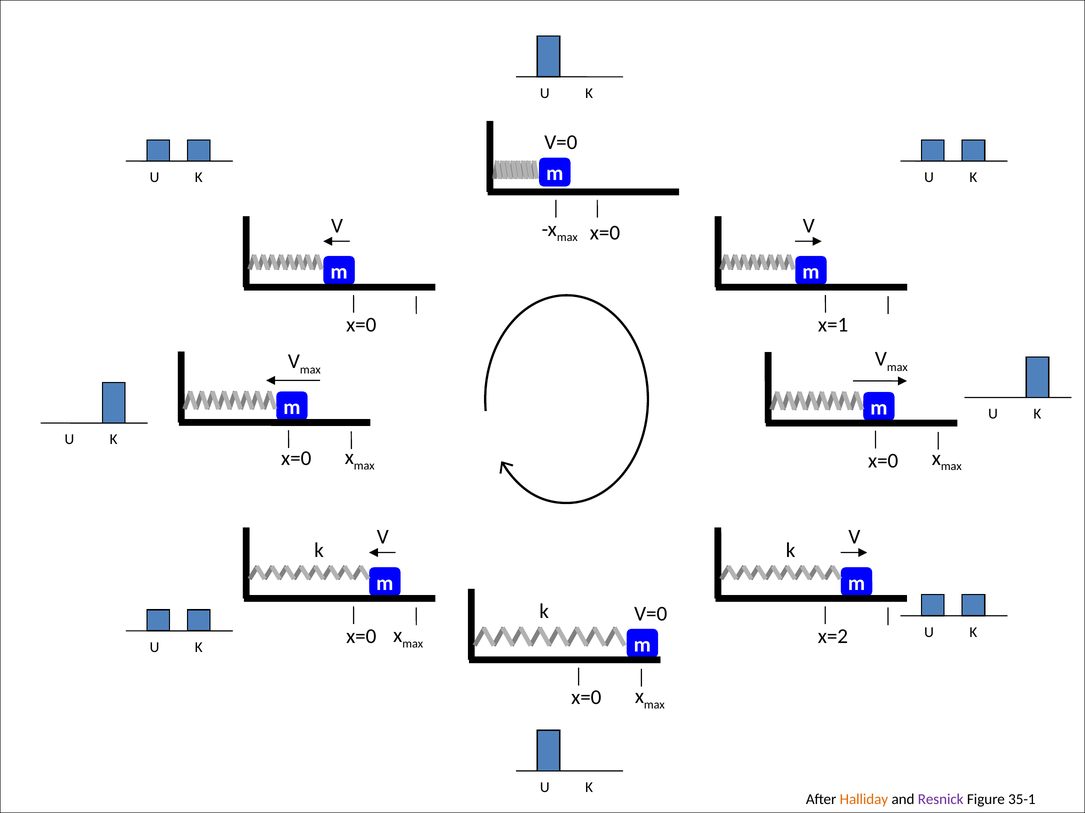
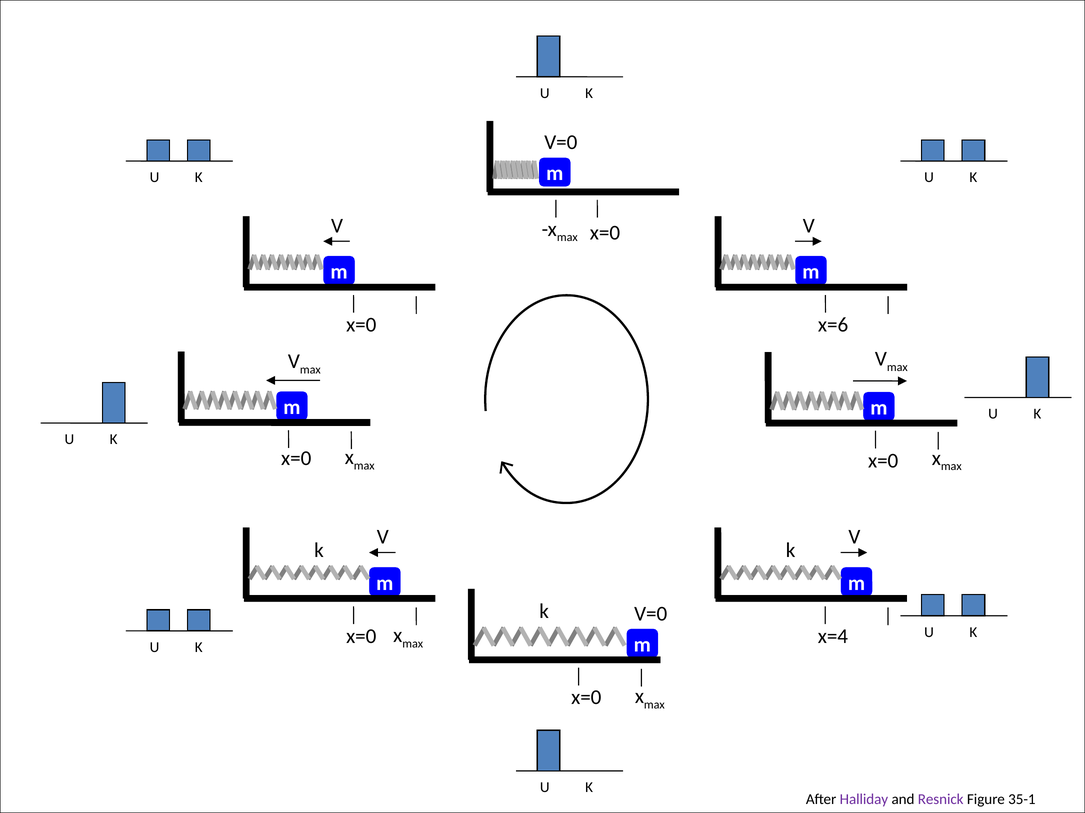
x=1: x=1 -> x=6 (833, 325)
x=2: x=2 -> x=4 (833, 637)
Halliday colour: orange -> purple (864, 800)
